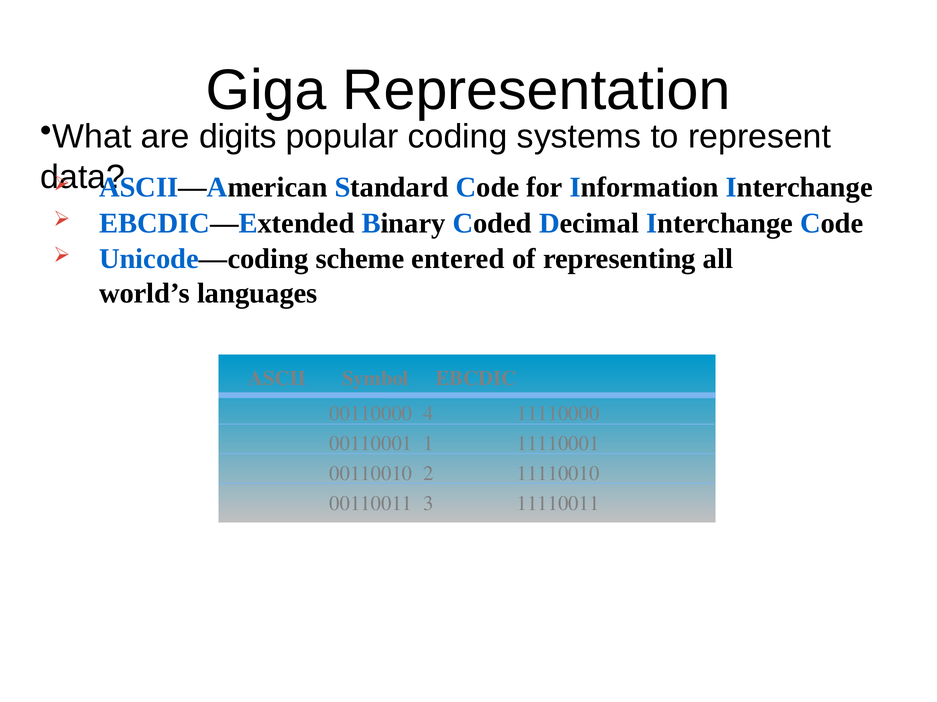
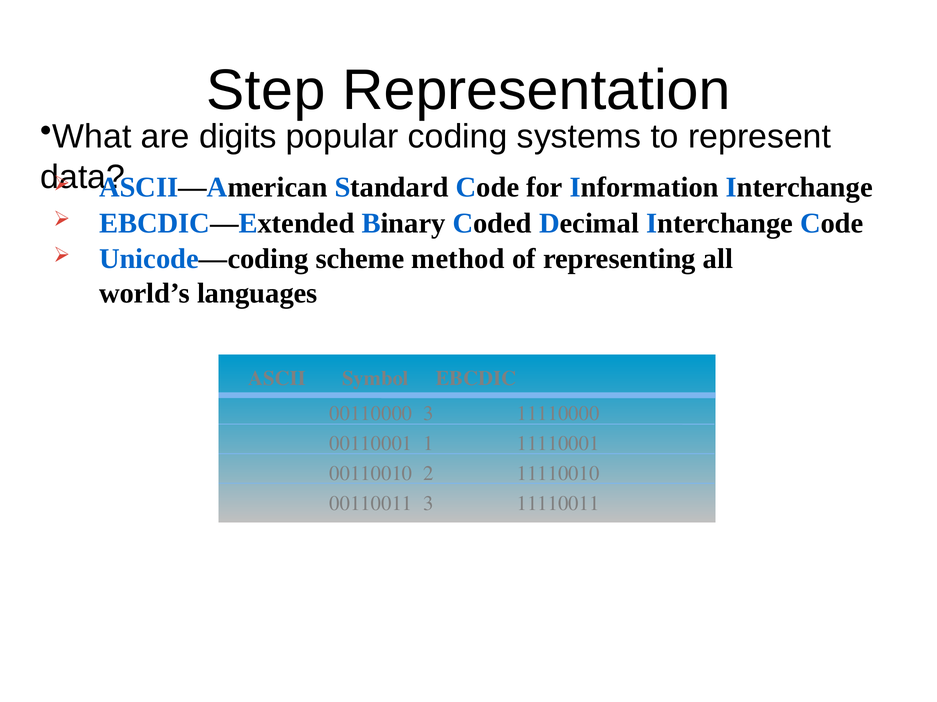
Giga: Giga -> Step (266, 91)
entered: entered -> method (458, 259)
00110000 4: 4 -> 3 (428, 414)
